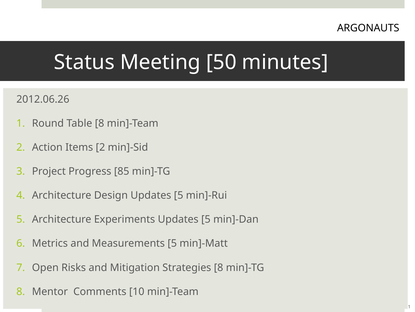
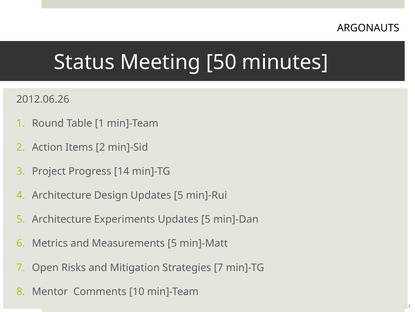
Table 8: 8 -> 1 (100, 123)
85: 85 -> 14 (122, 171)
Strategies 8: 8 -> 7 (219, 267)
